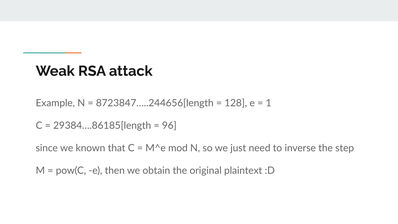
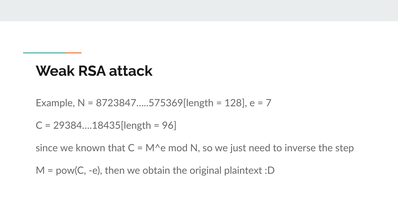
8723847…..244656[length: 8723847…..244656[length -> 8723847…..575369[length (155, 103)
1: 1 -> 7 (269, 103)
29384….86185[length: 29384….86185[length -> 29384….18435[length (102, 125)
